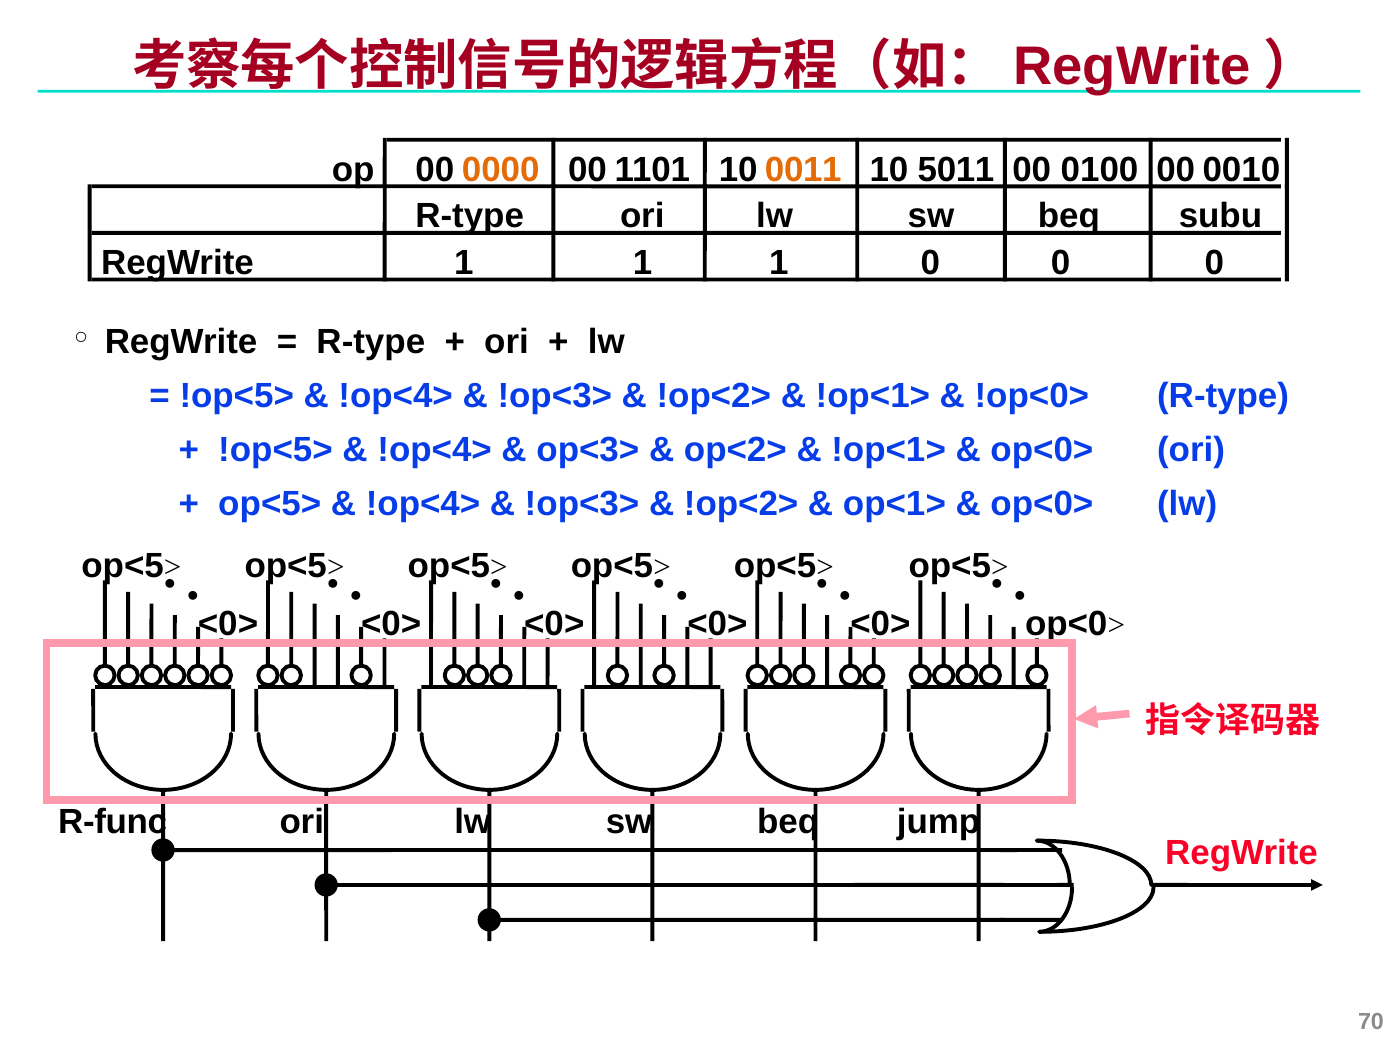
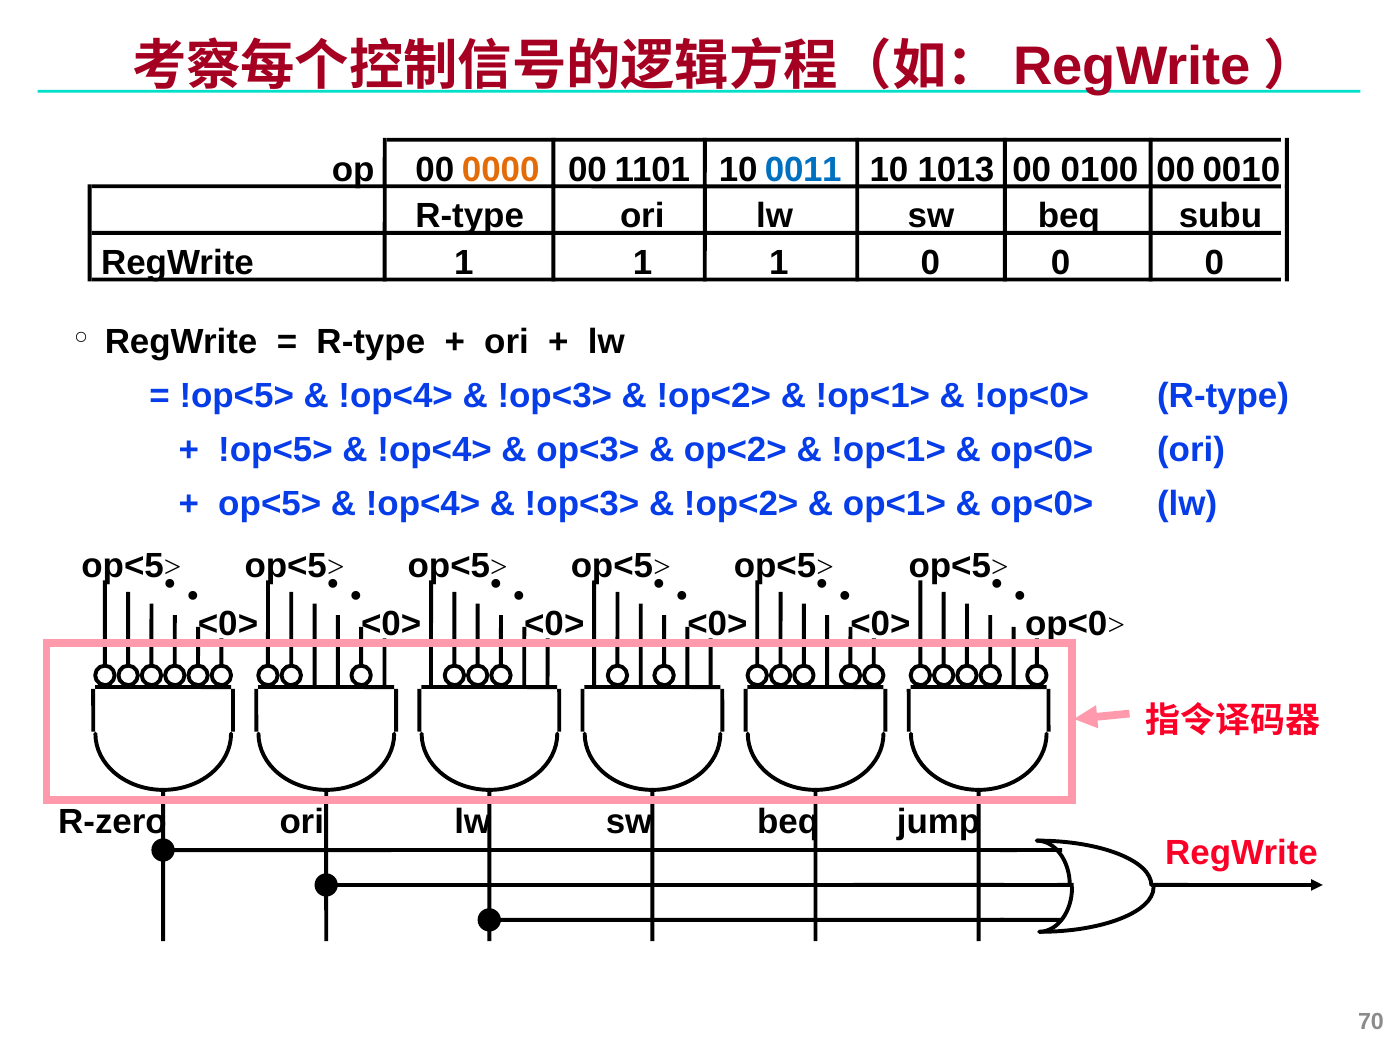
0011 colour: orange -> blue (803, 170)
5011: 5011 -> 1013 (956, 170)
R-func: R-func -> R-zero (112, 822)
